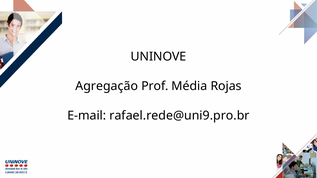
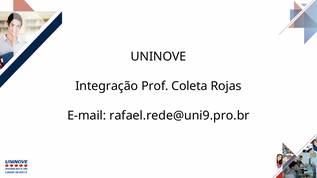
Agregação: Agregação -> Integração (107, 86)
Média: Média -> Coleta (189, 86)
